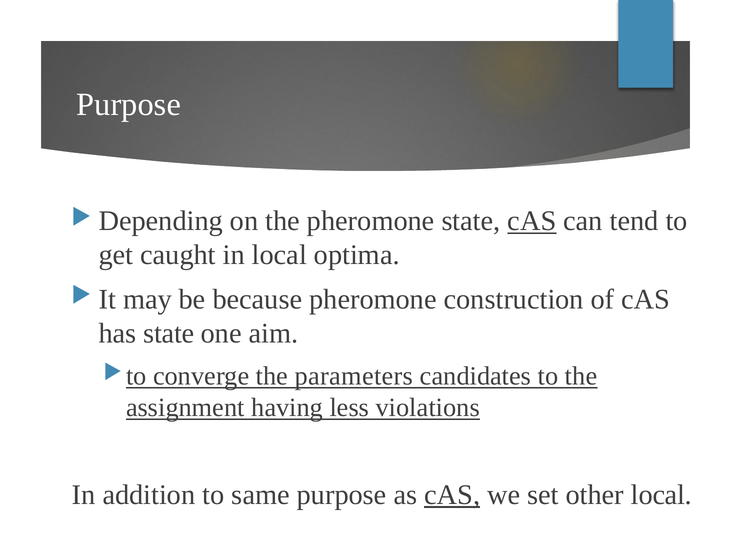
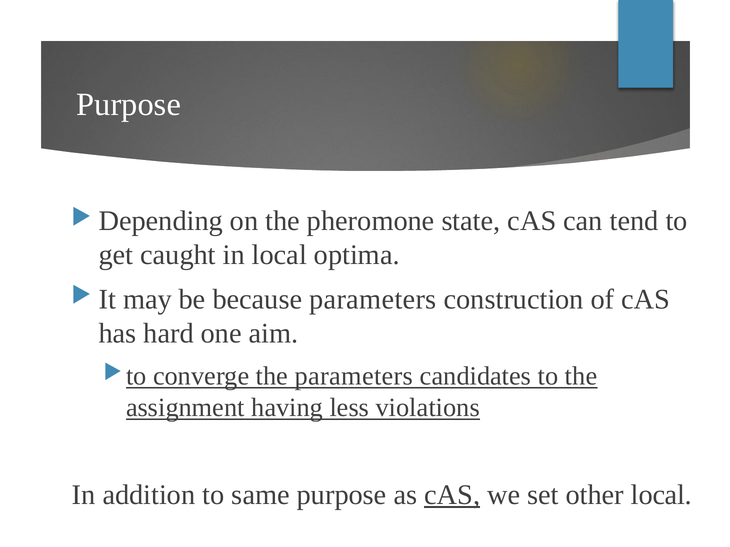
cAS underline: present -> none (532, 221)
because pheromone: pheromone -> parameters (373, 299)
has state: state -> hard (169, 333)
